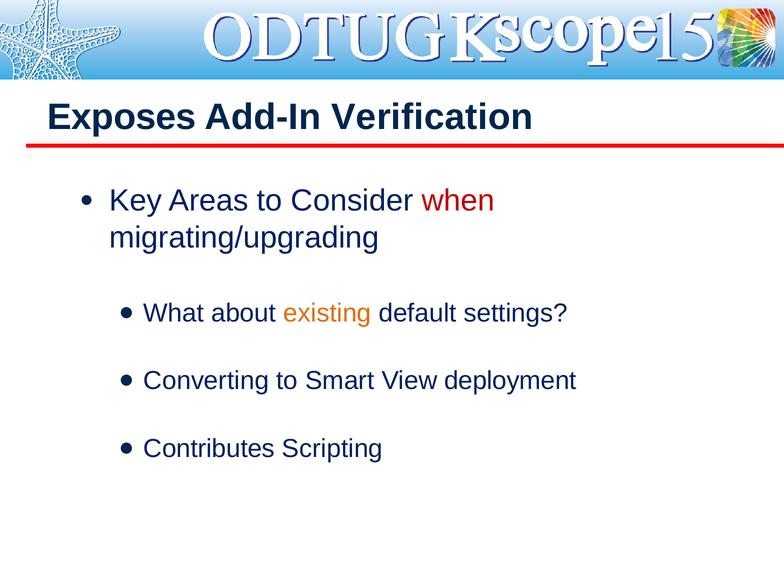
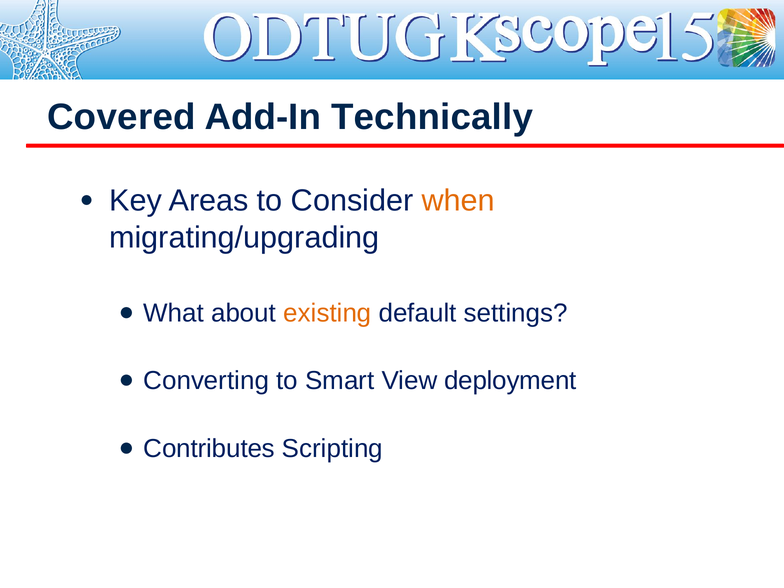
Exposes: Exposes -> Covered (121, 117)
Verification: Verification -> Technically (432, 117)
when colour: red -> orange (458, 201)
